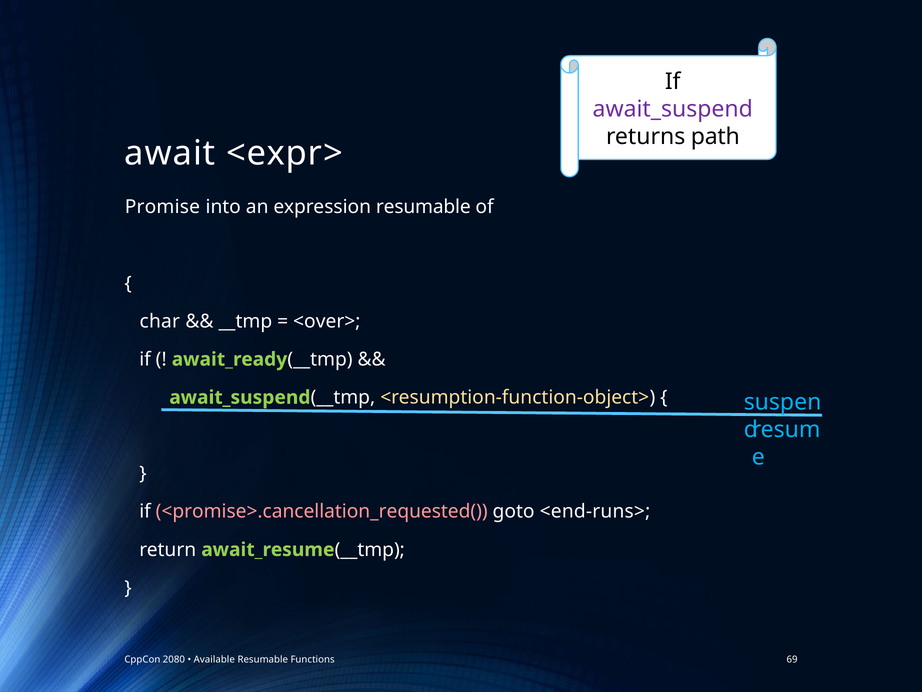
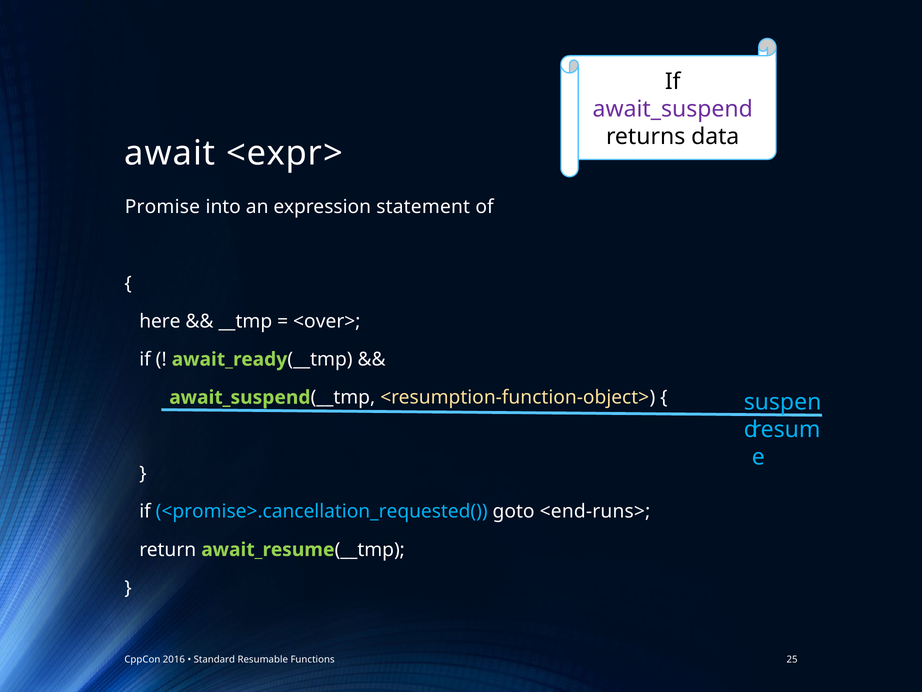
path: path -> data (715, 137)
expression resumable: resumable -> statement (423, 207)
char: char -> here (160, 321)
<promise>.cancellation_requested( colour: pink -> light blue (322, 511)
2080: 2080 -> 2016 (174, 659)
Available: Available -> Standard (214, 659)
69: 69 -> 25 (792, 659)
